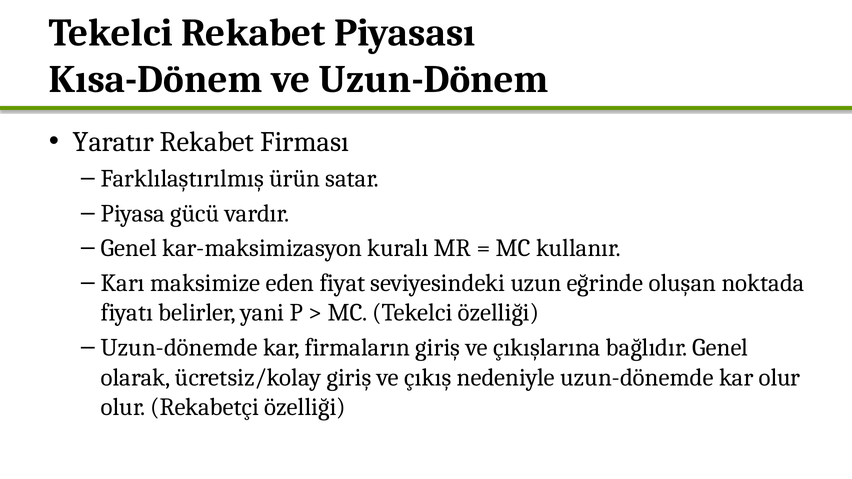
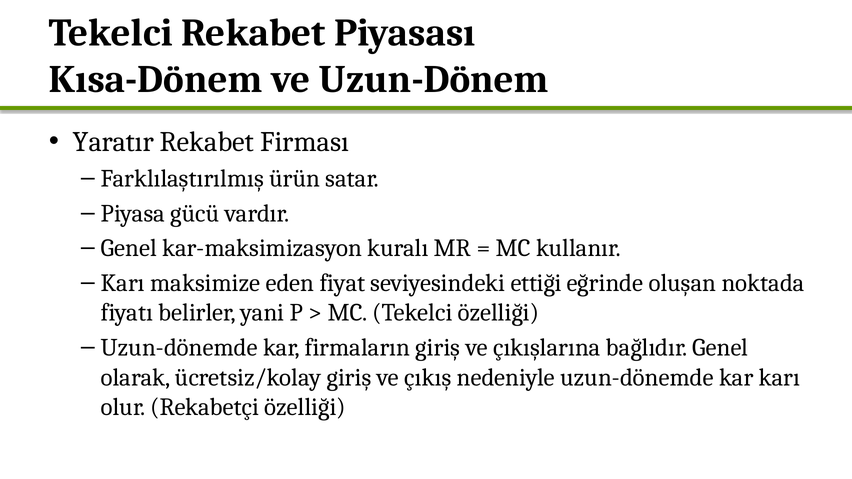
uzun: uzun -> ettiği (536, 283)
kar olur: olur -> karı (779, 378)
